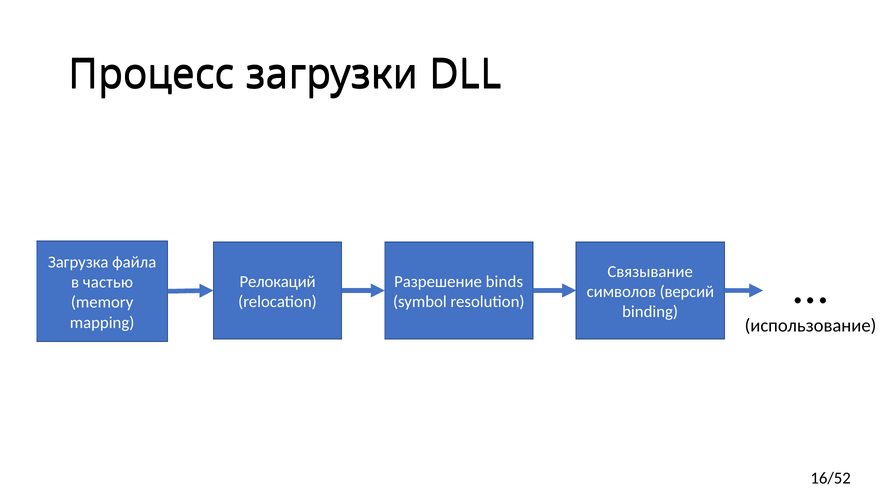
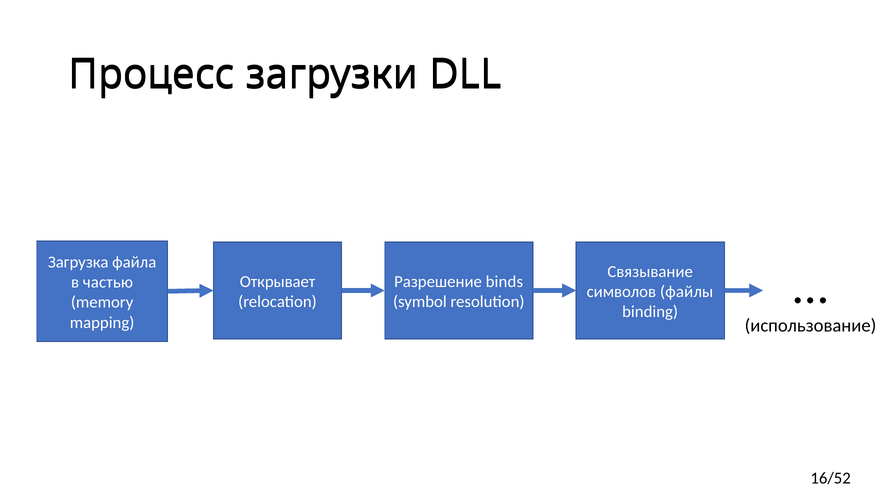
Релокаций: Релокаций -> Открывает (278, 282)
версий: версий -> файлы (687, 292)
